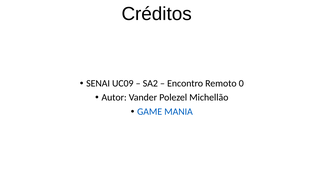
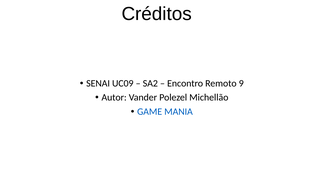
0: 0 -> 9 (241, 83)
